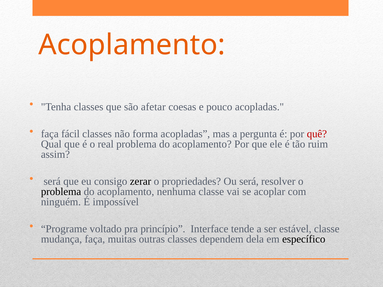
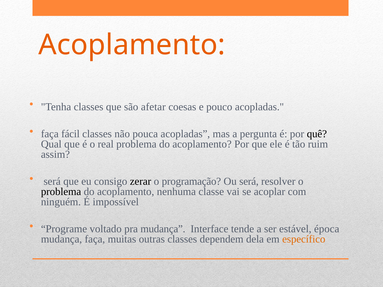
forma: forma -> pouca (145, 134)
quê colour: red -> black (317, 134)
propriedades: propriedades -> programação (191, 182)
pra princípio: princípio -> mudança (163, 229)
estável classe: classe -> época (327, 229)
específico colour: black -> orange (304, 239)
